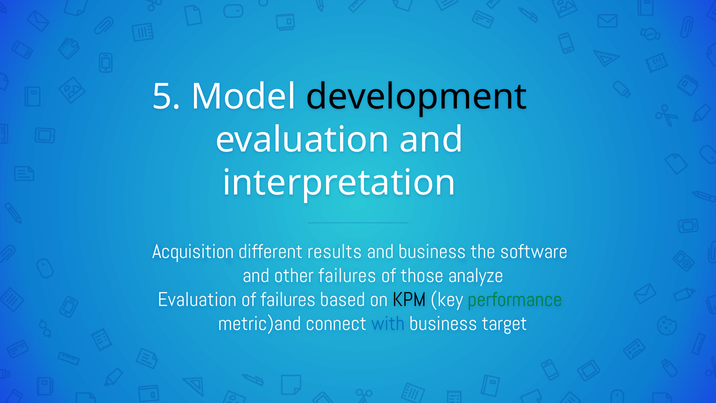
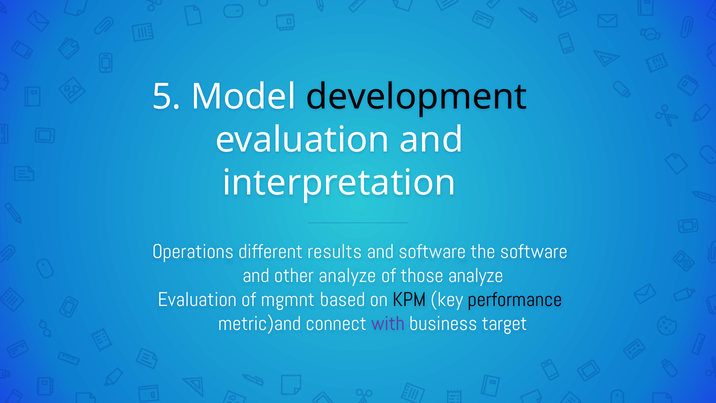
Acquisition: Acquisition -> Operations (193, 252)
and business: business -> software (432, 252)
other failures: failures -> analyze (347, 276)
of failures: failures -> mgmnt (288, 299)
performance colour: green -> black (515, 299)
with colour: blue -> purple (388, 323)
